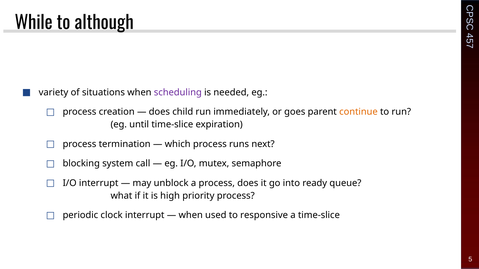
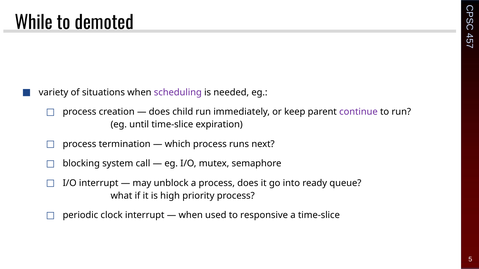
although: although -> demoted (104, 23)
goes: goes -> keep (295, 112)
continue colour: orange -> purple (358, 112)
